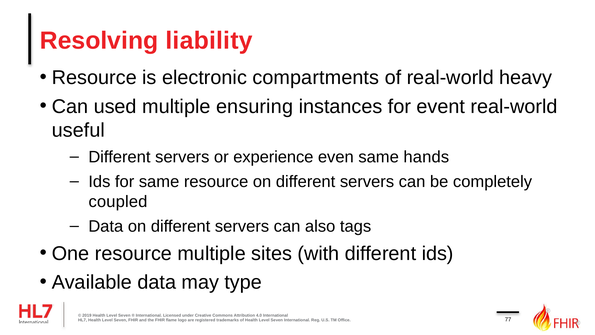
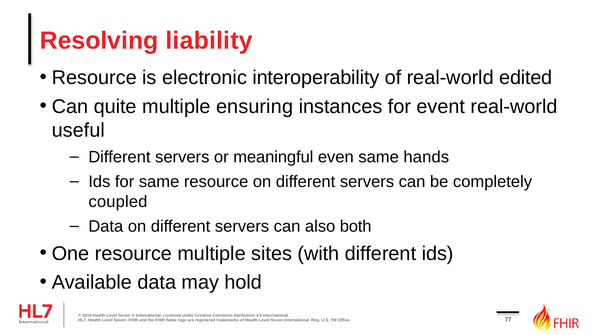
compartments: compartments -> interoperability (316, 78)
heavy: heavy -> edited (526, 78)
used: used -> quite (115, 106)
experience: experience -> meaningful (273, 157)
tags: tags -> both (356, 226)
type: type -> hold (243, 282)
